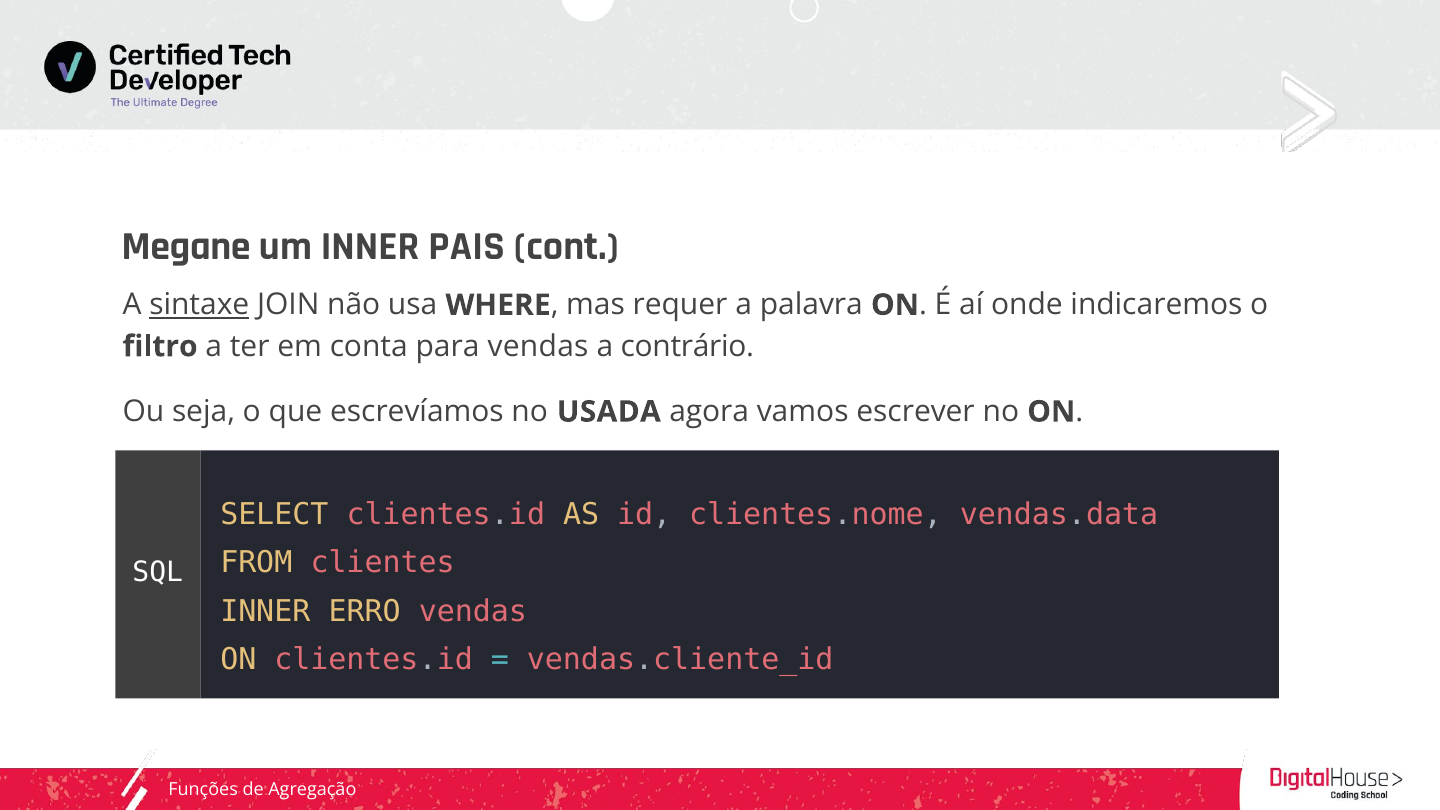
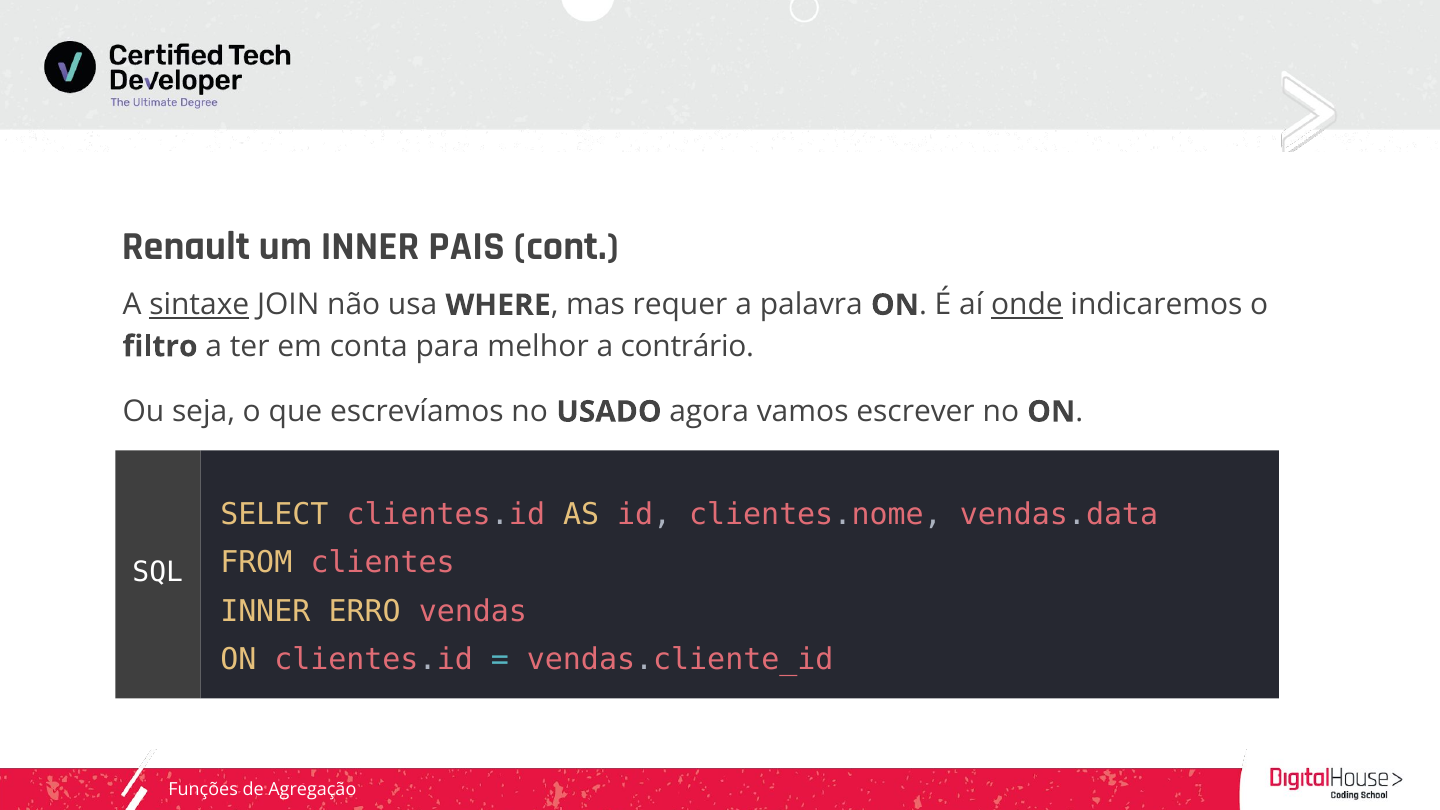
Megane: Megane -> Renault (186, 246)
onde underline: none -> present (1027, 305)
para vendas: vendas -> melhor (538, 346)
USADA: USADA -> USADO (609, 412)
